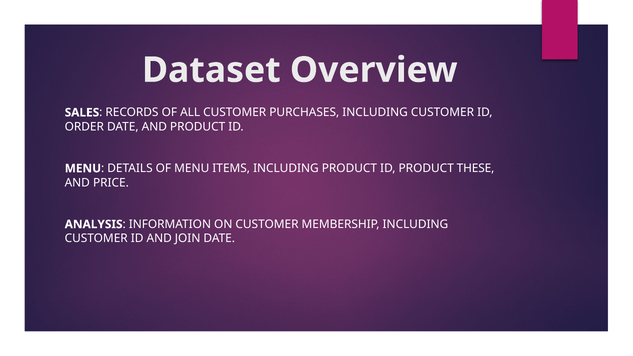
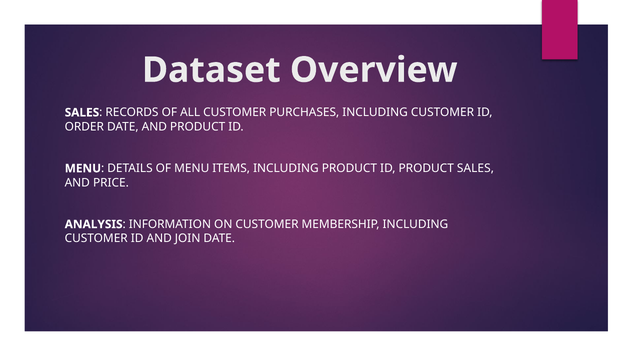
PRODUCT THESE: THESE -> SALES (475, 168)
